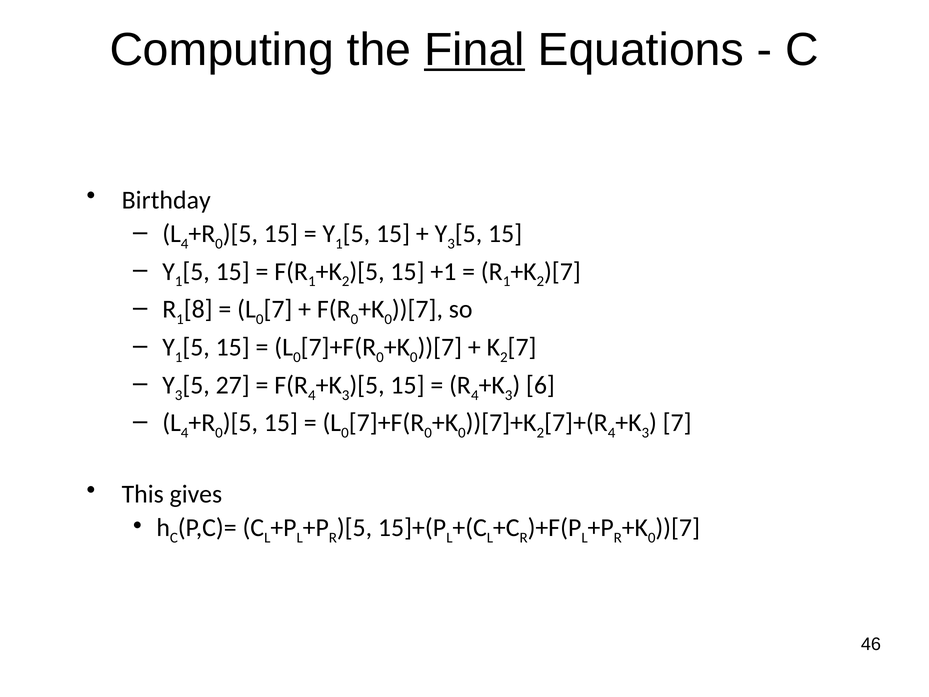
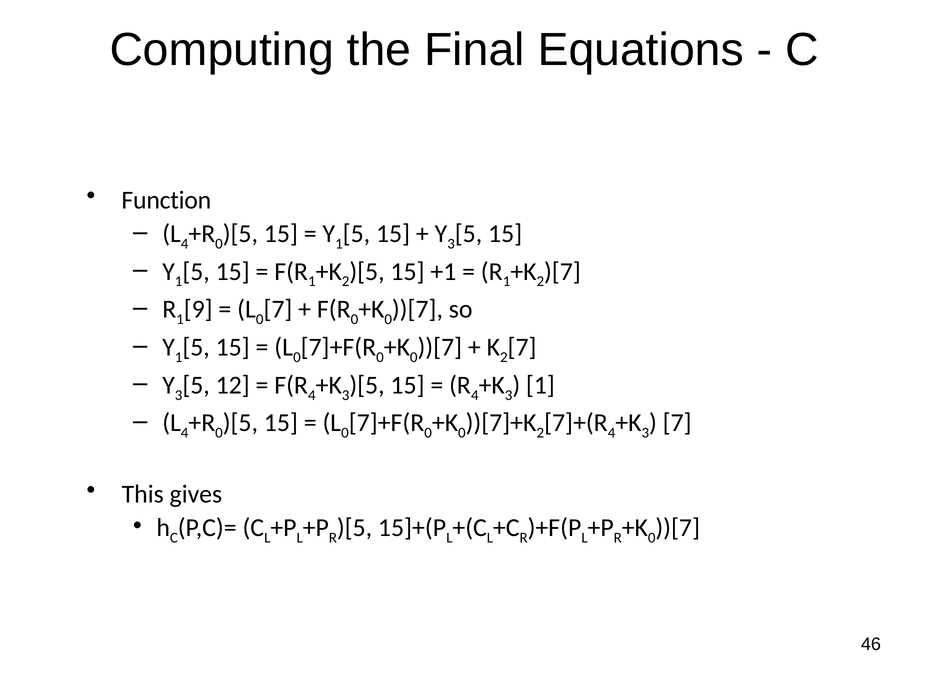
Final underline: present -> none (474, 50)
Birthday: Birthday -> Function (166, 200)
8: 8 -> 9 (198, 309)
27: 27 -> 12 (233, 385)
6: 6 -> 1 (540, 385)
